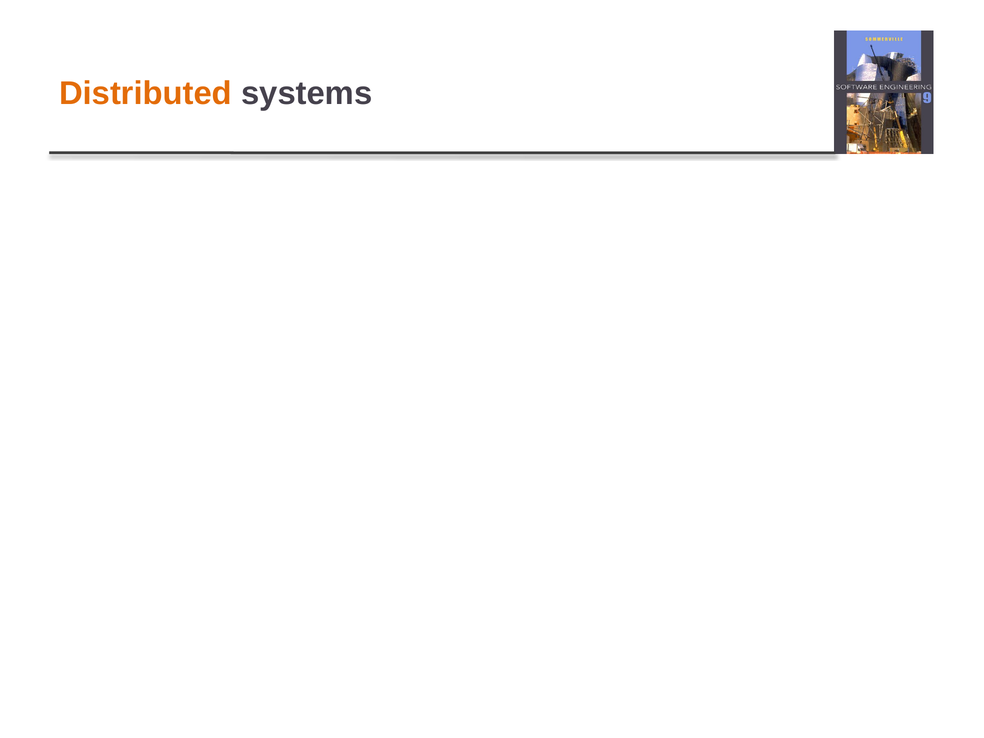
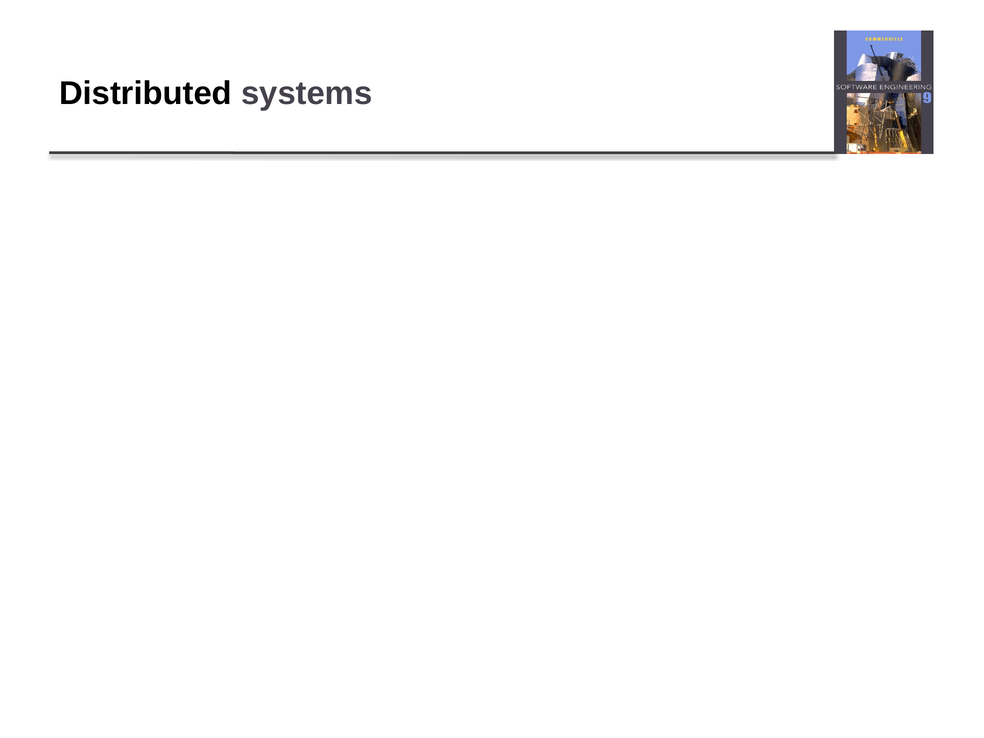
Distributed colour: orange -> black (146, 93)
